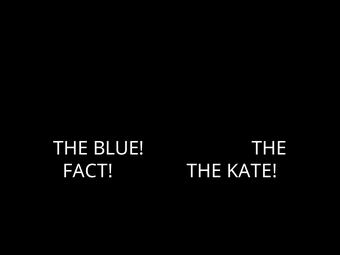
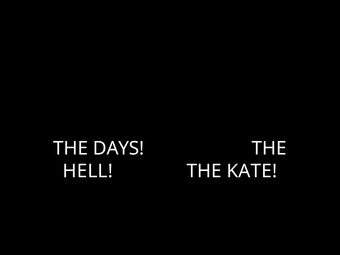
BLUE: BLUE -> DAYS (119, 148)
FACT: FACT -> HELL (88, 171)
